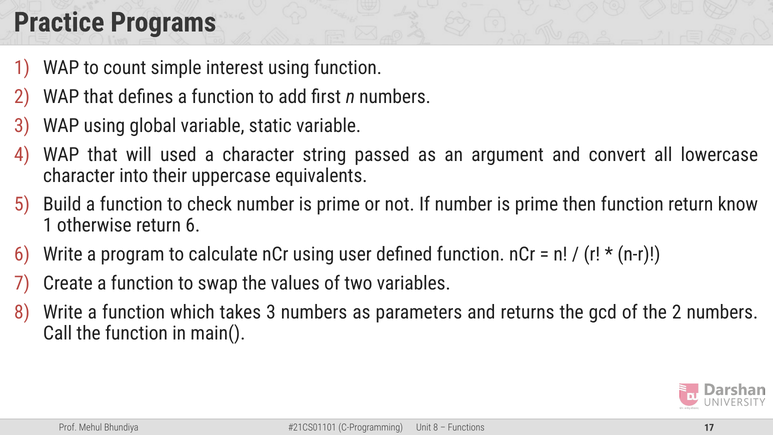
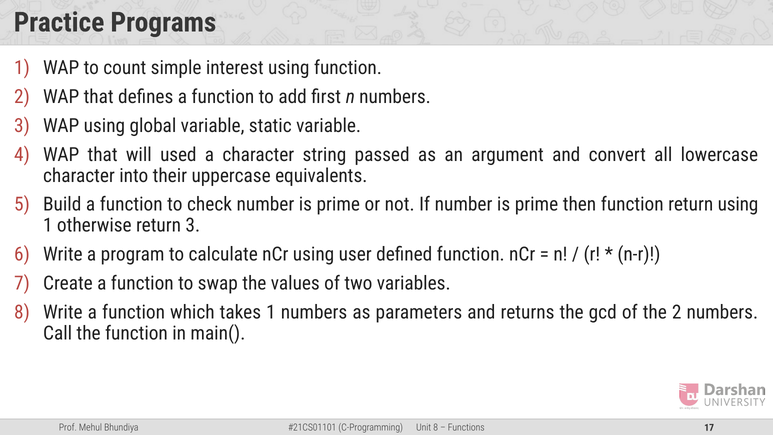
return know: know -> using (738, 204)
return 6: 6 -> 3 (193, 225)
takes 3: 3 -> 1 (271, 312)
